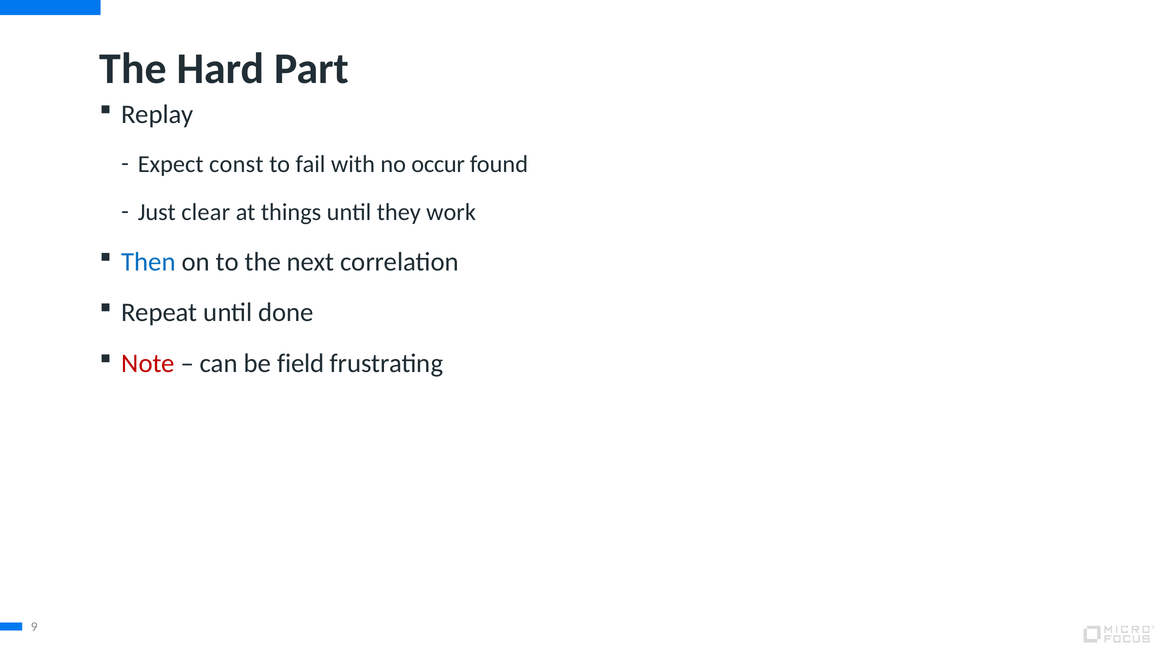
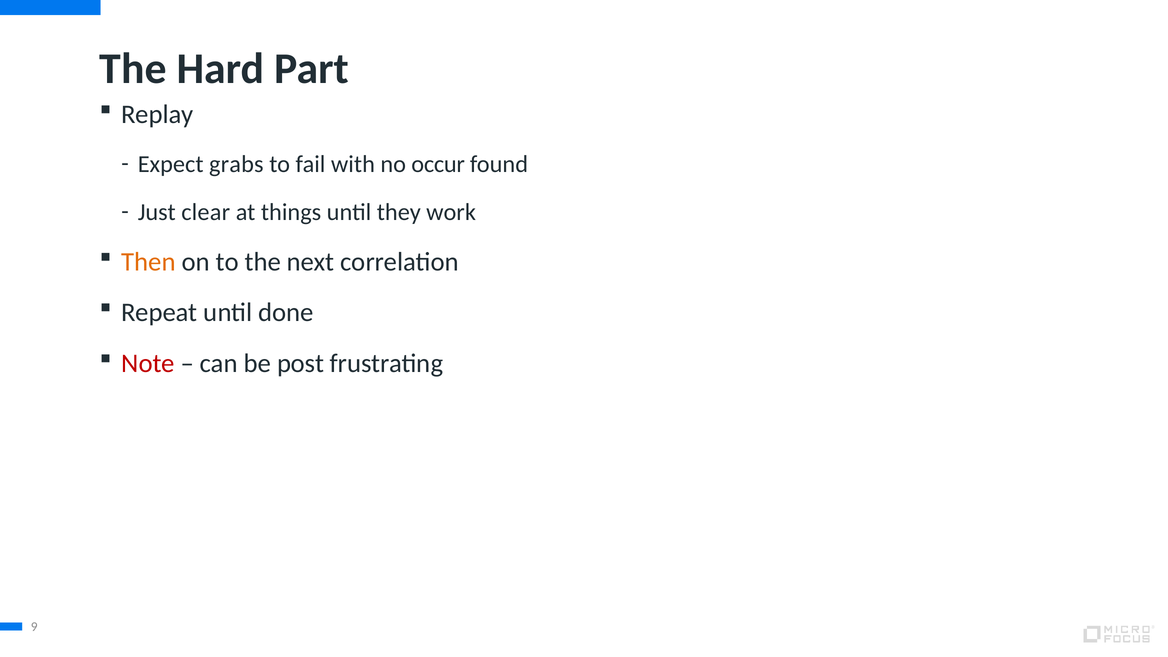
const: const -> grabs (236, 164)
Then colour: blue -> orange (149, 262)
field: field -> post (301, 363)
